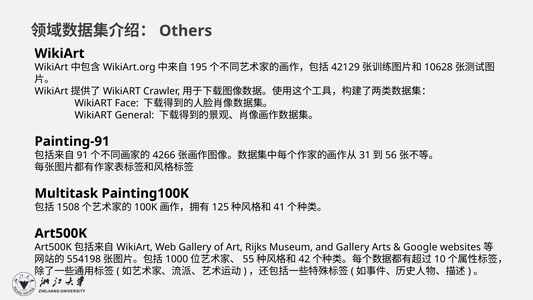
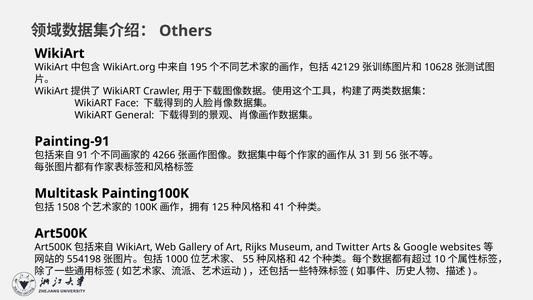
and Gallery: Gallery -> Twitter (353, 247)
